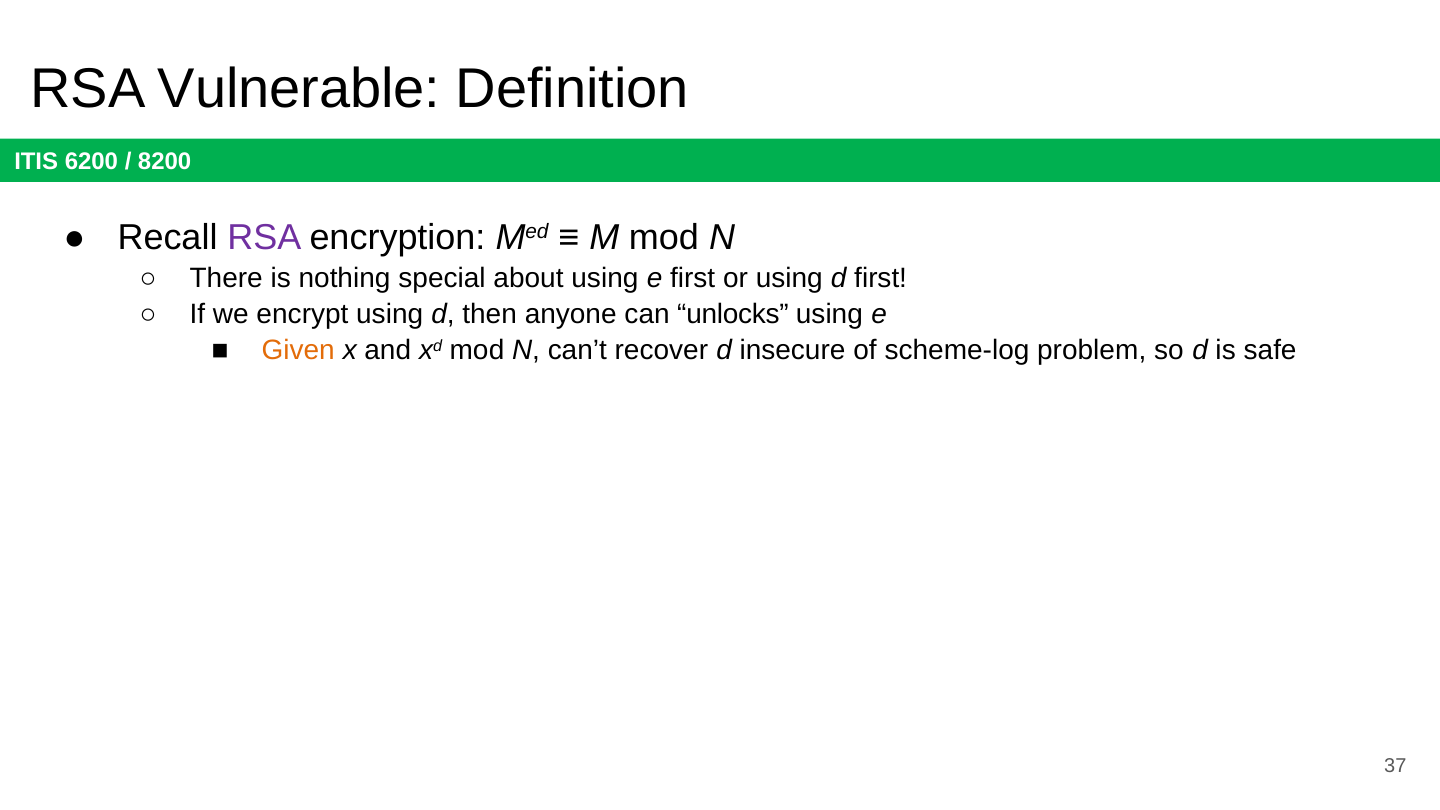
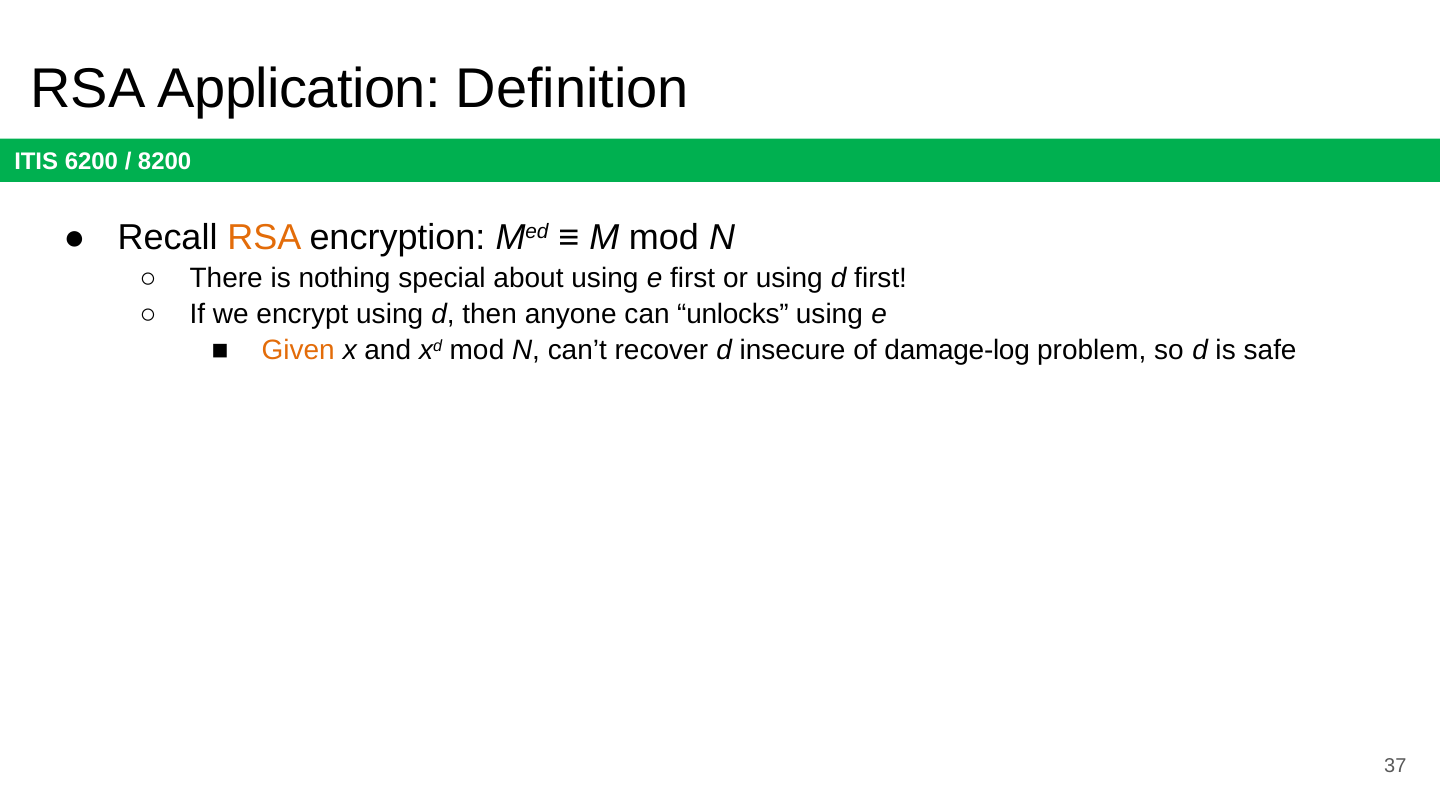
Vulnerable: Vulnerable -> Application (299, 89)
RSA colour: purple -> orange (264, 238)
scheme-log: scheme-log -> damage-log (957, 350)
